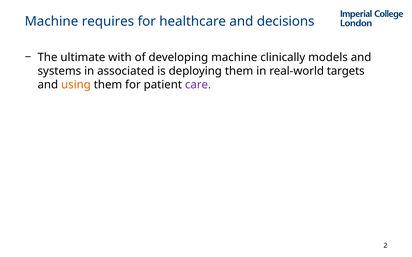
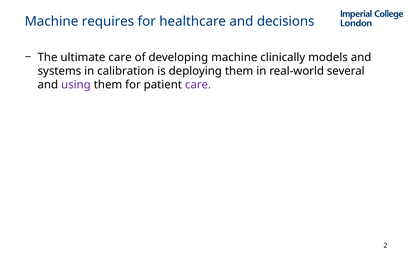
ultimate with: with -> care (120, 57)
associated: associated -> calibration (126, 71)
targets: targets -> several (346, 71)
using colour: orange -> purple (76, 85)
